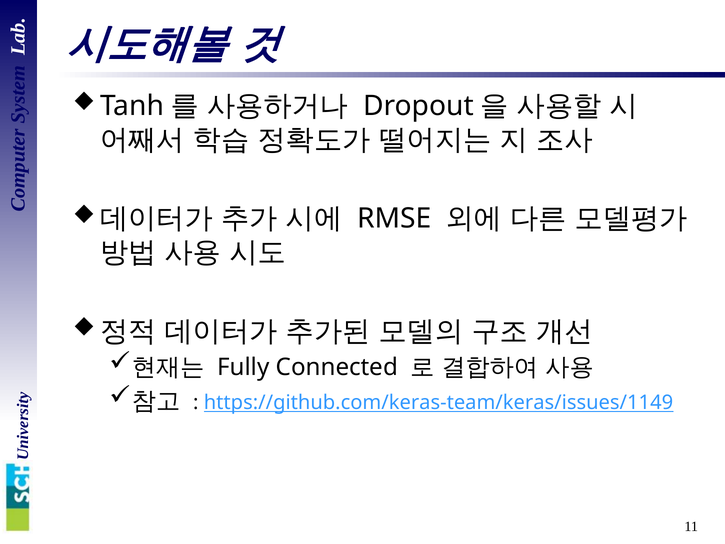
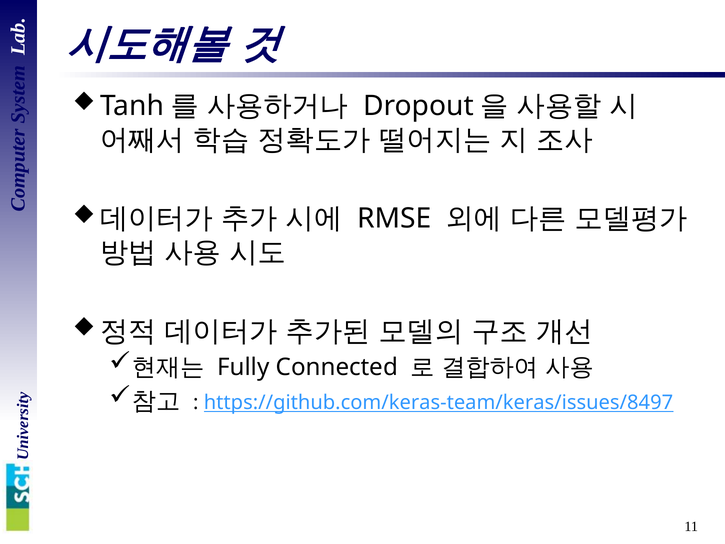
https://github.com/keras-team/keras/issues/1149: https://github.com/keras-team/keras/issues/1149 -> https://github.com/keras-team/keras/issues/8497 (438, 402)
